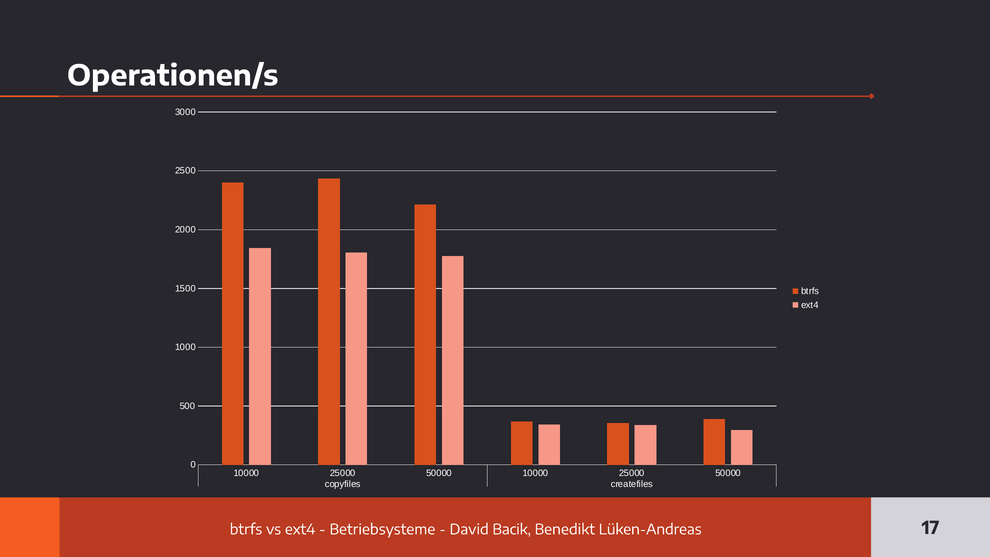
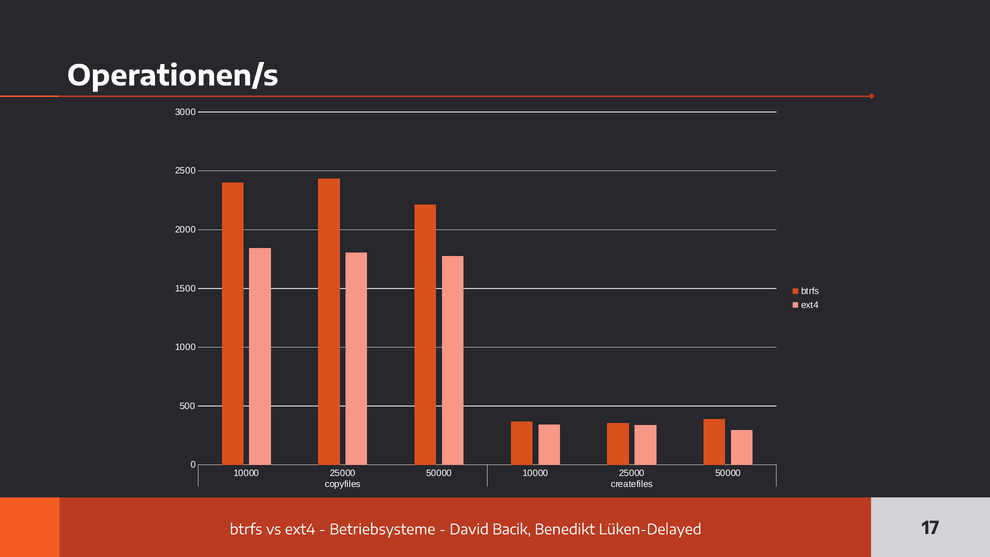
Lüken-Andreas: Lüken-Andreas -> Lüken-Delayed (650, 529)
